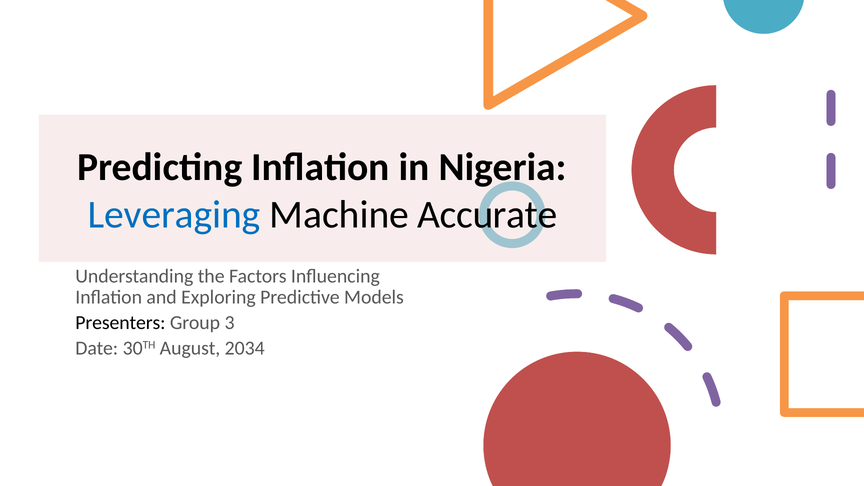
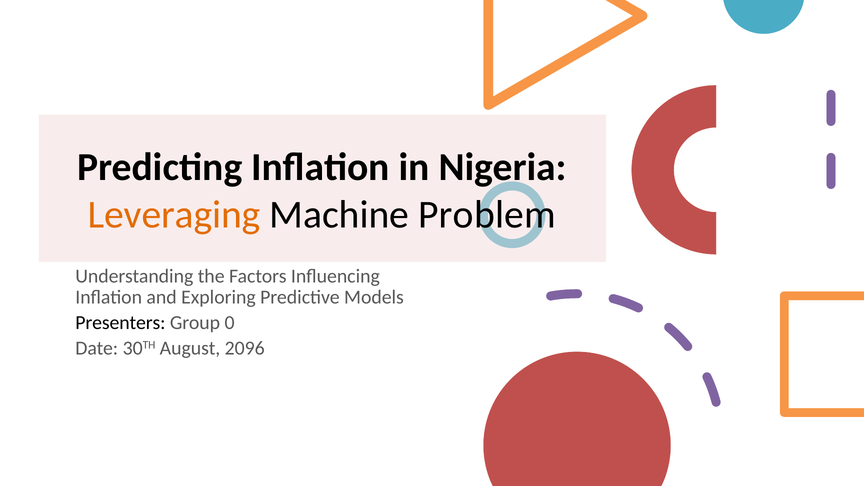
Leveraging colour: blue -> orange (174, 215)
Accurate: Accurate -> Problem (487, 215)
3: 3 -> 0 (230, 323)
2034: 2034 -> 2096 (245, 348)
